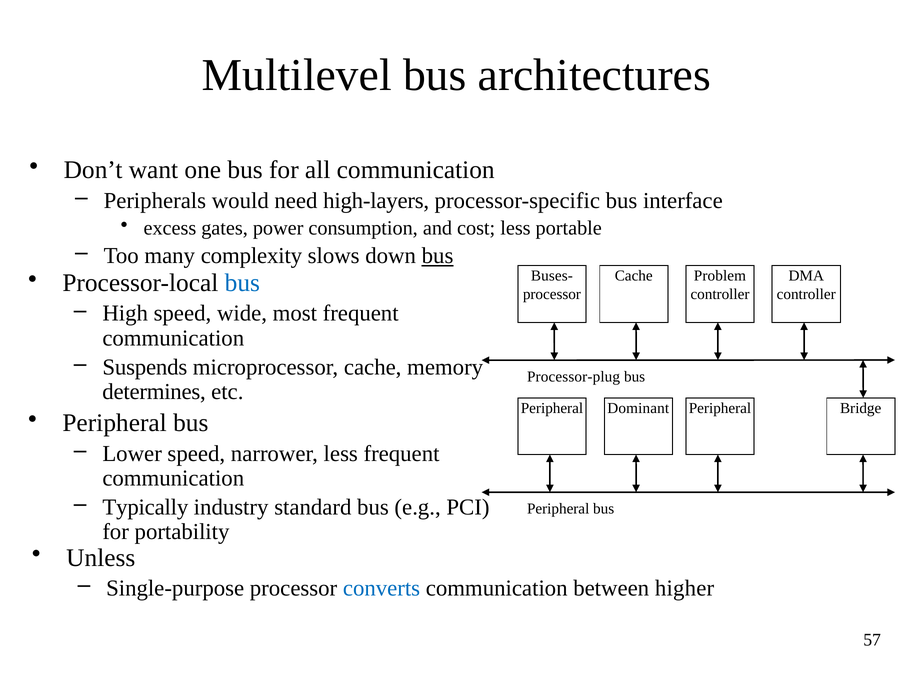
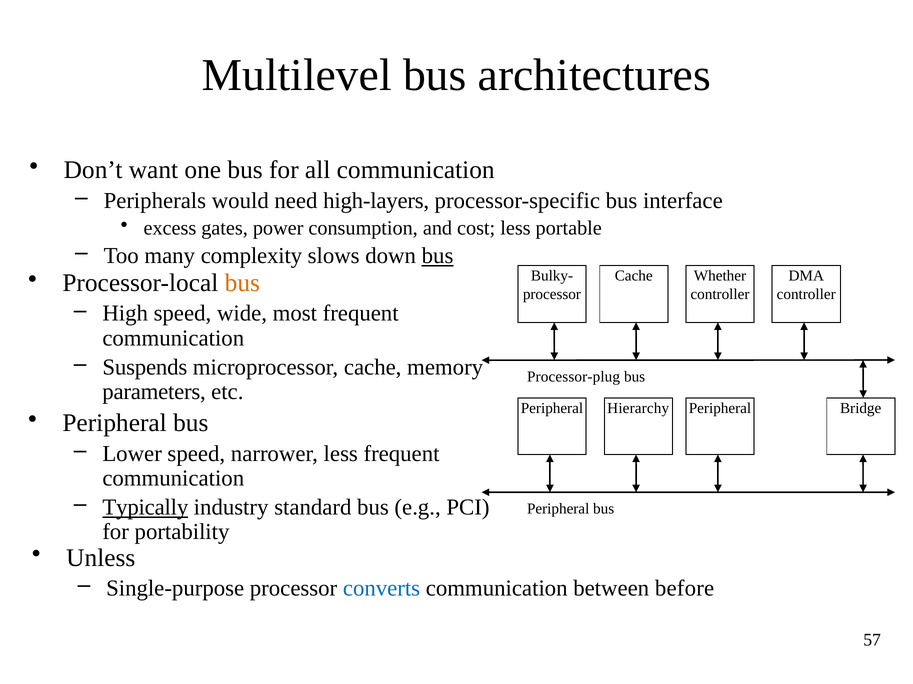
Buses-: Buses- -> Bulky- (552, 276)
Problem: Problem -> Whether (720, 276)
bus colour: blue -> orange (242, 283)
determines: determines -> parameters (154, 392)
Dominant: Dominant -> Hierarchy (638, 409)
Typically underline: none -> present (145, 508)
higher: higher -> before (685, 589)
